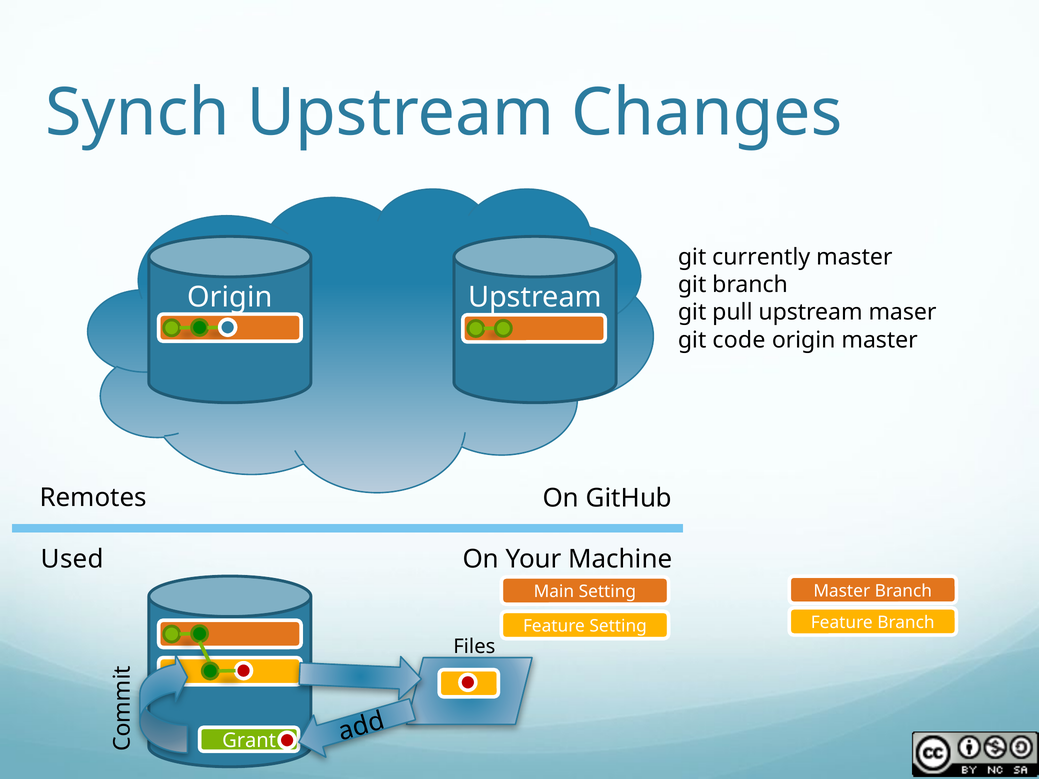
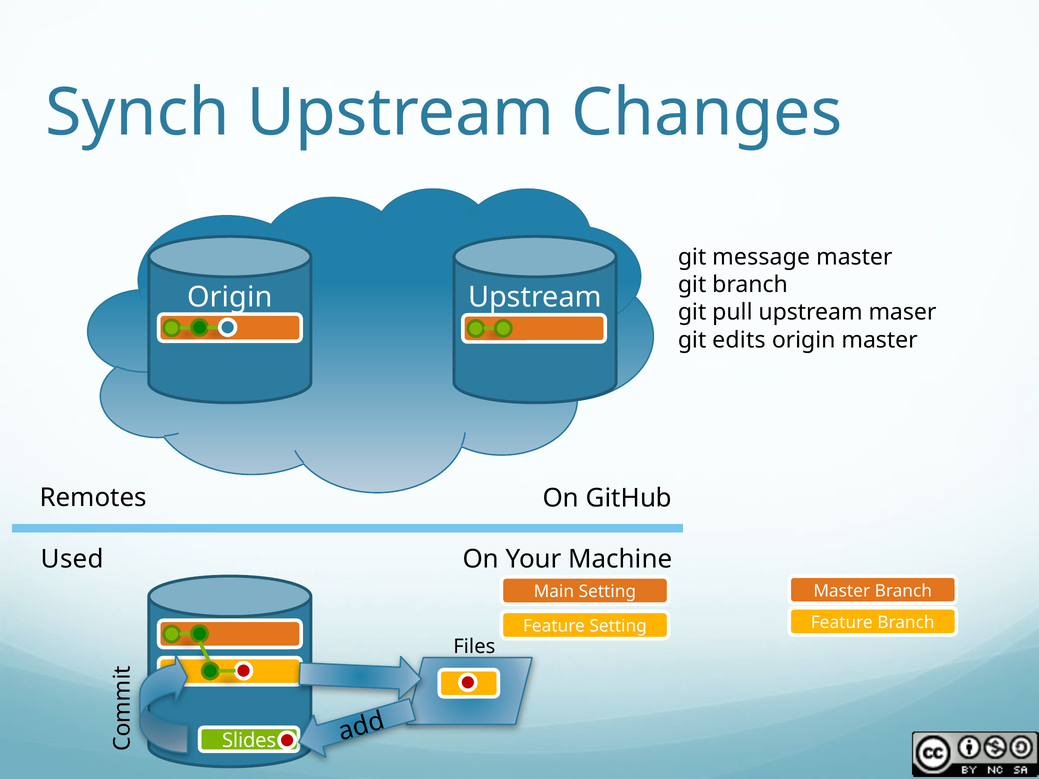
currently: currently -> message (761, 257)
code: code -> edits (739, 340)
Grant: Grant -> Slides (249, 741)
